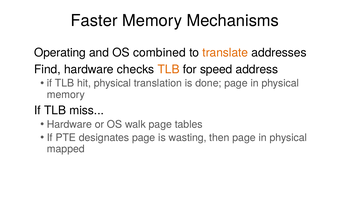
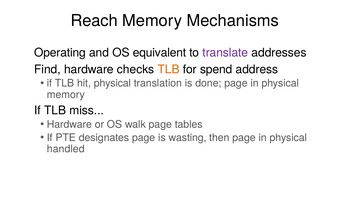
Faster: Faster -> Reach (94, 21)
combined: combined -> equivalent (159, 53)
translate colour: orange -> purple (225, 53)
speed: speed -> spend (216, 69)
mapped: mapped -> handled (66, 149)
